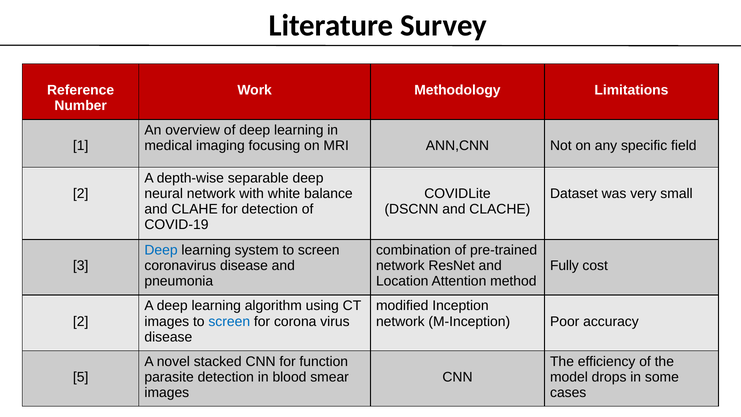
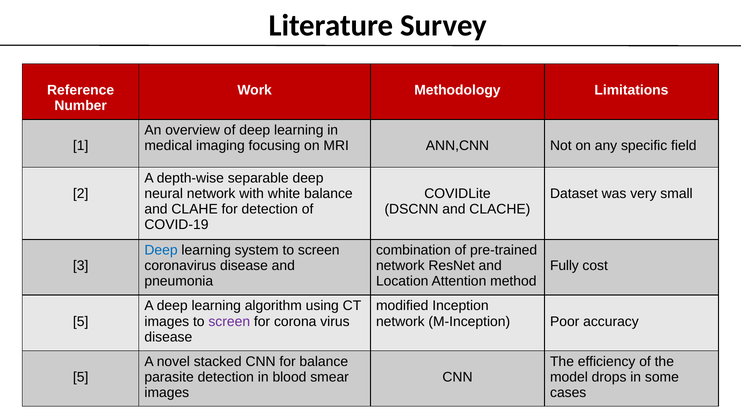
2: 2 -> 5 (81, 321)
screen colour: blue -> purple (229, 321)
for function: function -> balance (324, 361)
